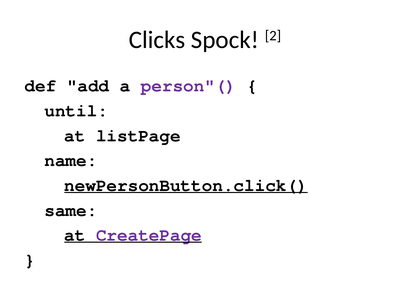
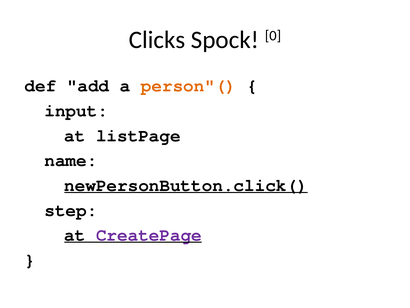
2: 2 -> 0 (273, 36)
person"( colour: purple -> orange (189, 86)
until: until -> input (76, 110)
same: same -> step (71, 210)
